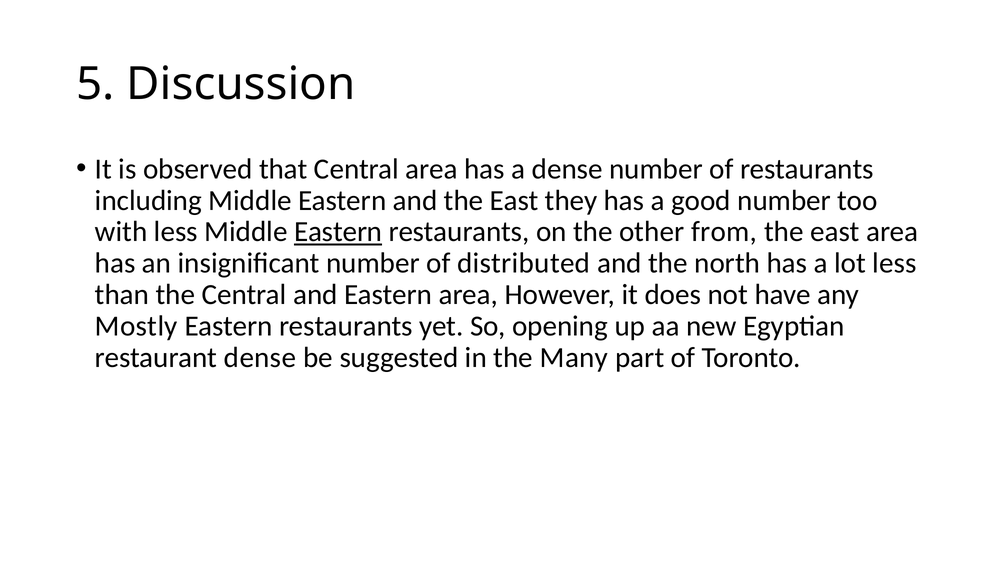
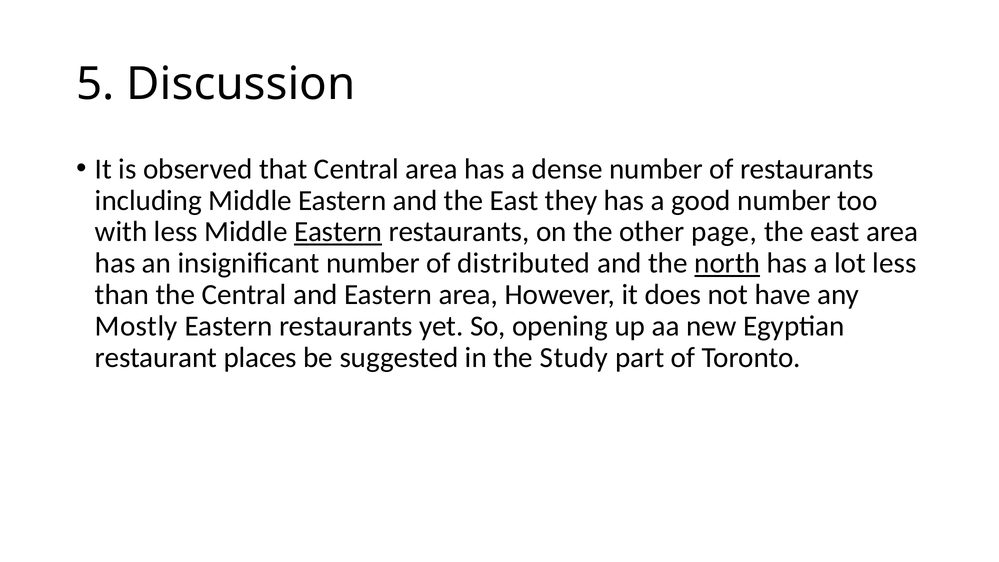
from: from -> page (724, 232)
north underline: none -> present (727, 263)
restaurant dense: dense -> places (260, 358)
Many: Many -> Study (574, 358)
